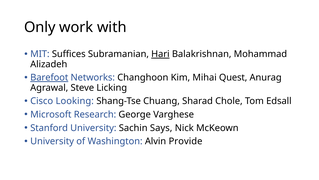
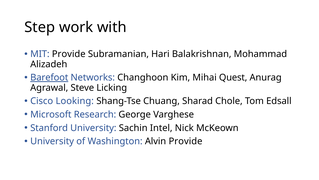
Only: Only -> Step (40, 27)
MIT Suffices: Suffices -> Provide (69, 54)
Hari underline: present -> none (160, 54)
Says: Says -> Intel (161, 128)
